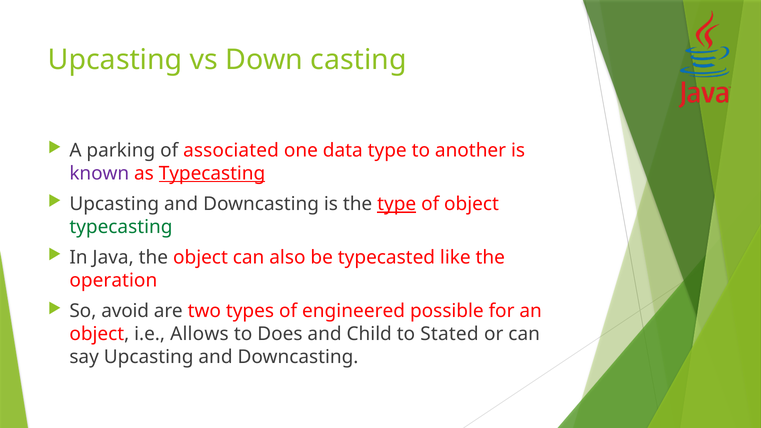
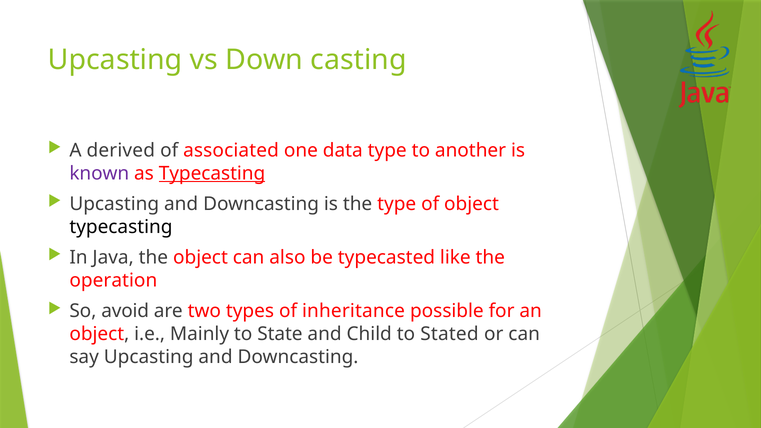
parking: parking -> derived (121, 150)
type underline: present -> none (397, 204)
typecasting colour: green -> black (121, 227)
engineered: engineered -> inheritance (353, 311)
Allows: Allows -> Mainly (200, 334)
Does: Does -> State (280, 334)
